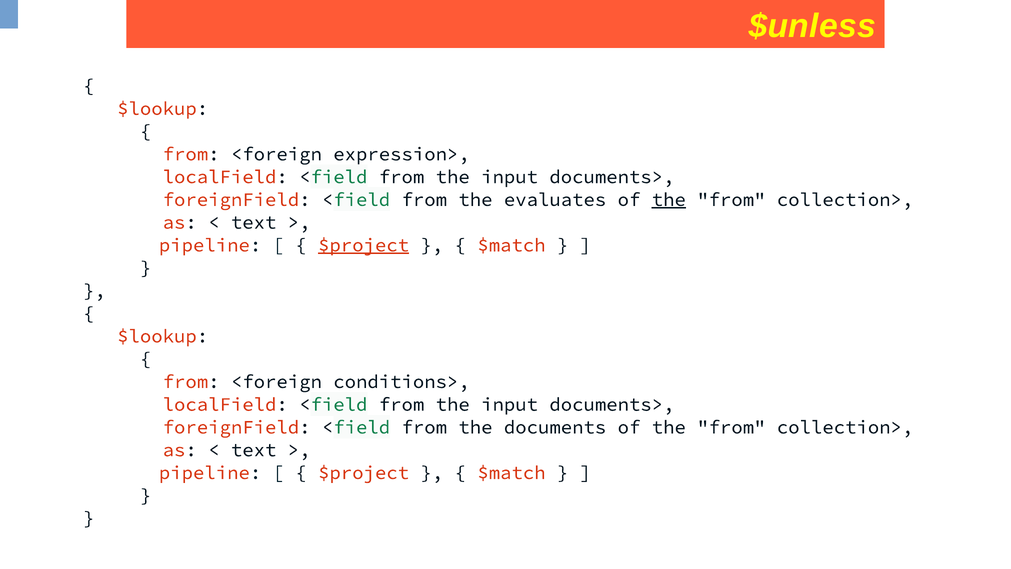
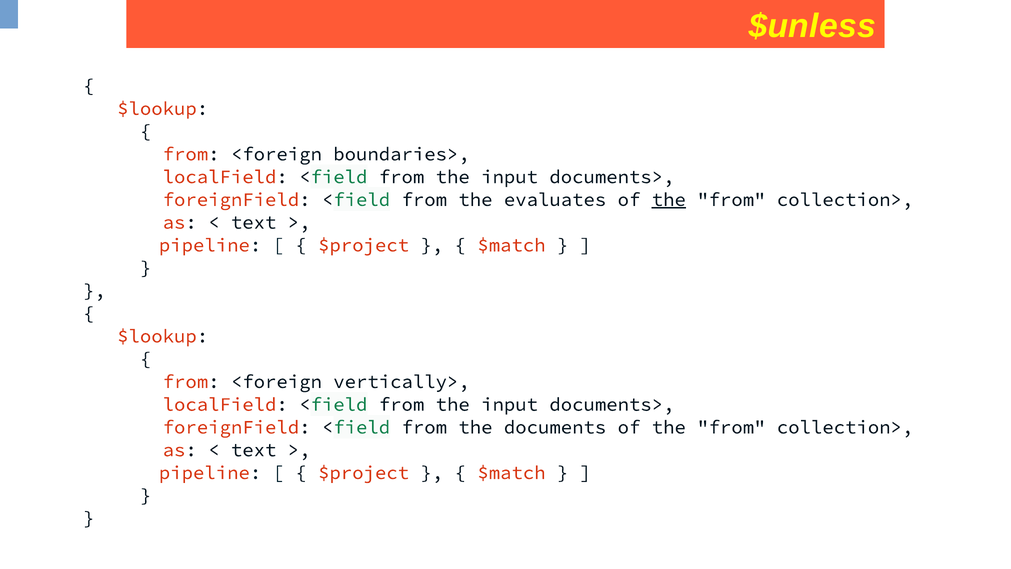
expression>: expression> -> boundaries> (402, 154)
$project underline: present -> none (364, 245)
conditions>: conditions> -> vertically> (402, 381)
